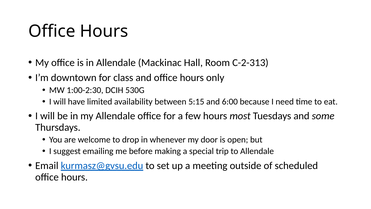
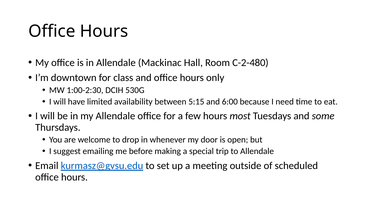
C-2-313: C-2-313 -> C-2-480 (250, 63)
